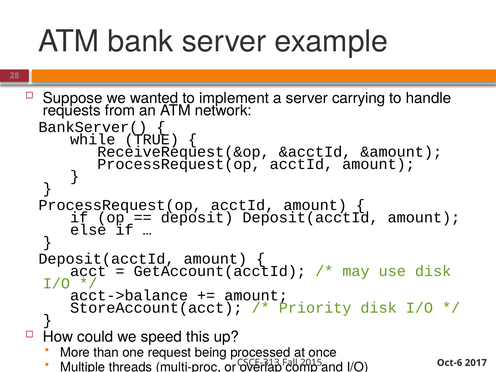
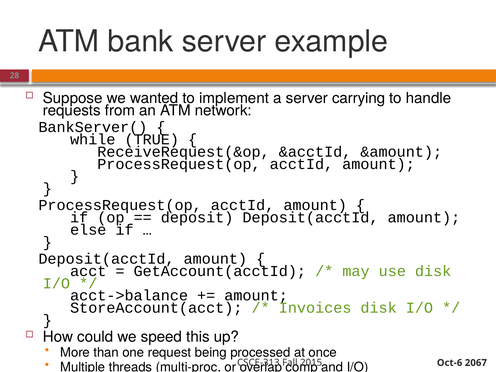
Priority: Priority -> Invoices (315, 308)
2017: 2017 -> 2067 (476, 363)
